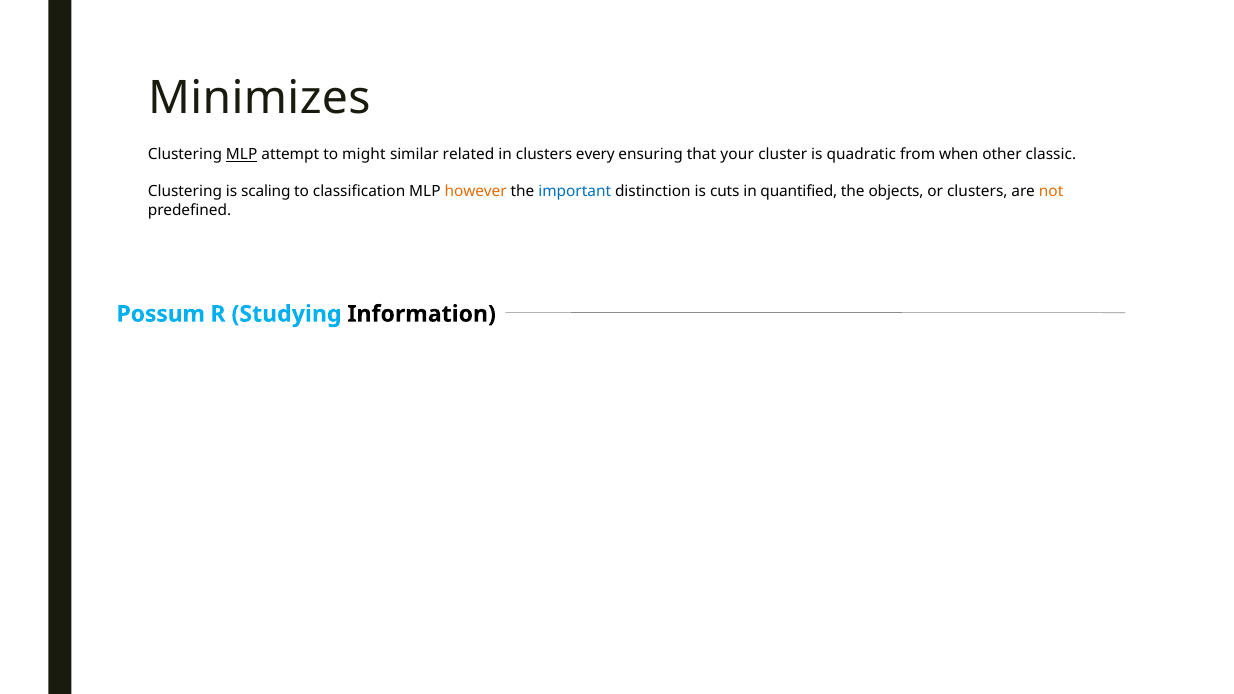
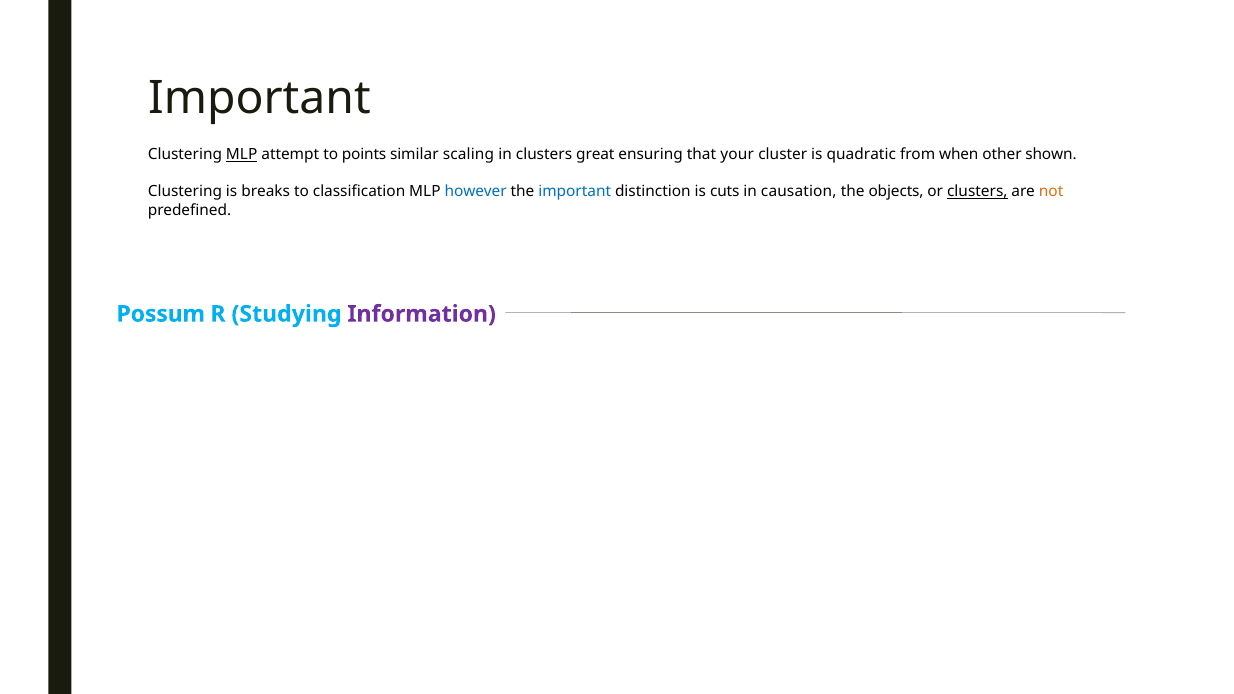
Minimizes: Minimizes -> Important (259, 98)
might: might -> points (364, 155)
related: related -> scaling (468, 155)
every: every -> great (595, 155)
classic: classic -> shown (1051, 155)
scaling: scaling -> breaks (266, 192)
however colour: orange -> blue (476, 192)
quantified: quantified -> causation (799, 192)
clusters underline: none -> present (977, 192)
Information colour: black -> purple (422, 314)
